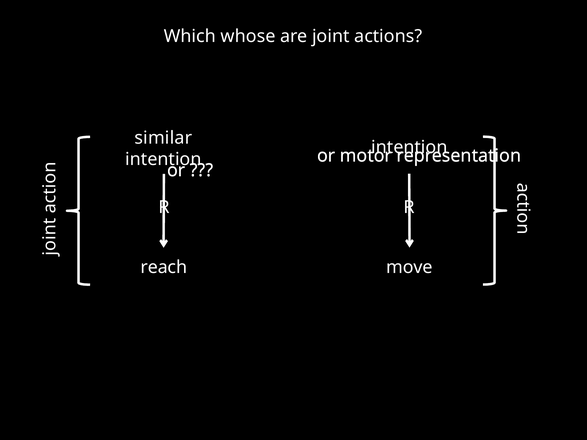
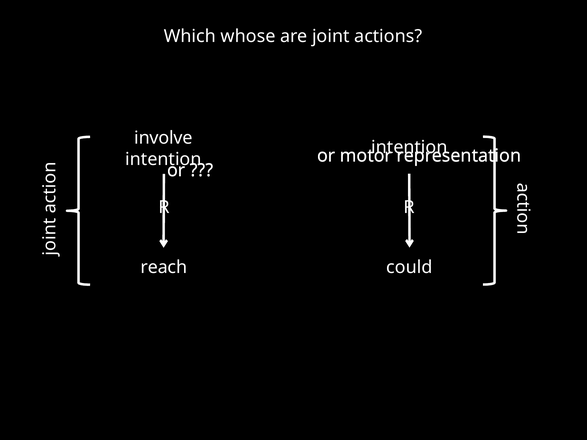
similar: similar -> involve (163, 138)
move: move -> could (409, 267)
